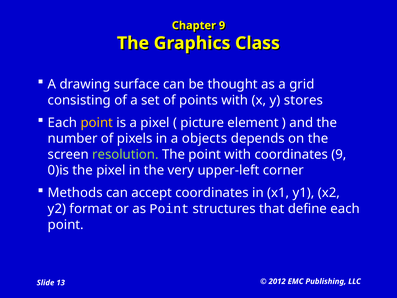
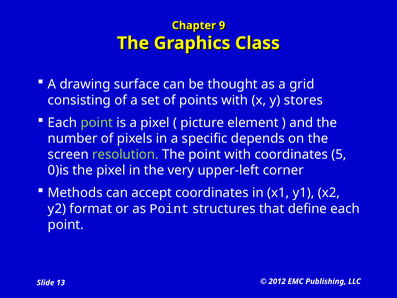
point colour: yellow -> light green (97, 123)
objects: objects -> specific (205, 138)
coordinates 9: 9 -> 5 (339, 154)
